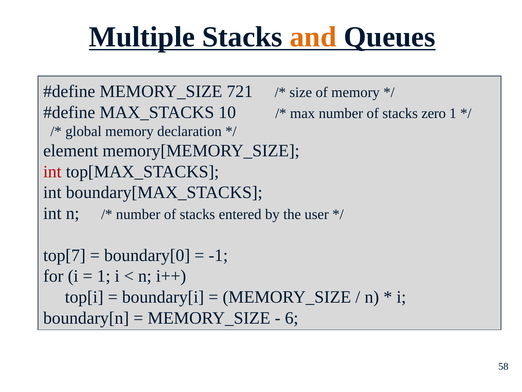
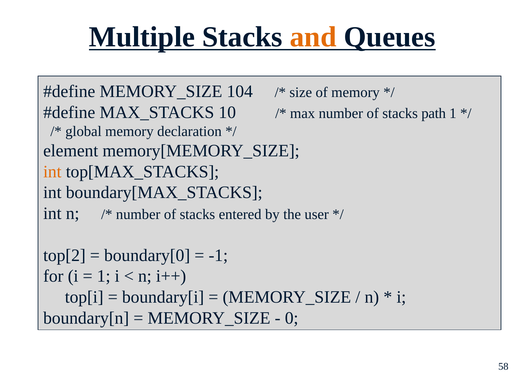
721: 721 -> 104 (240, 91)
zero: zero -> path (434, 113)
int colour: red -> orange (52, 171)
top[7: top[7 -> top[2 (64, 255)
6: 6 -> 0 (292, 318)
